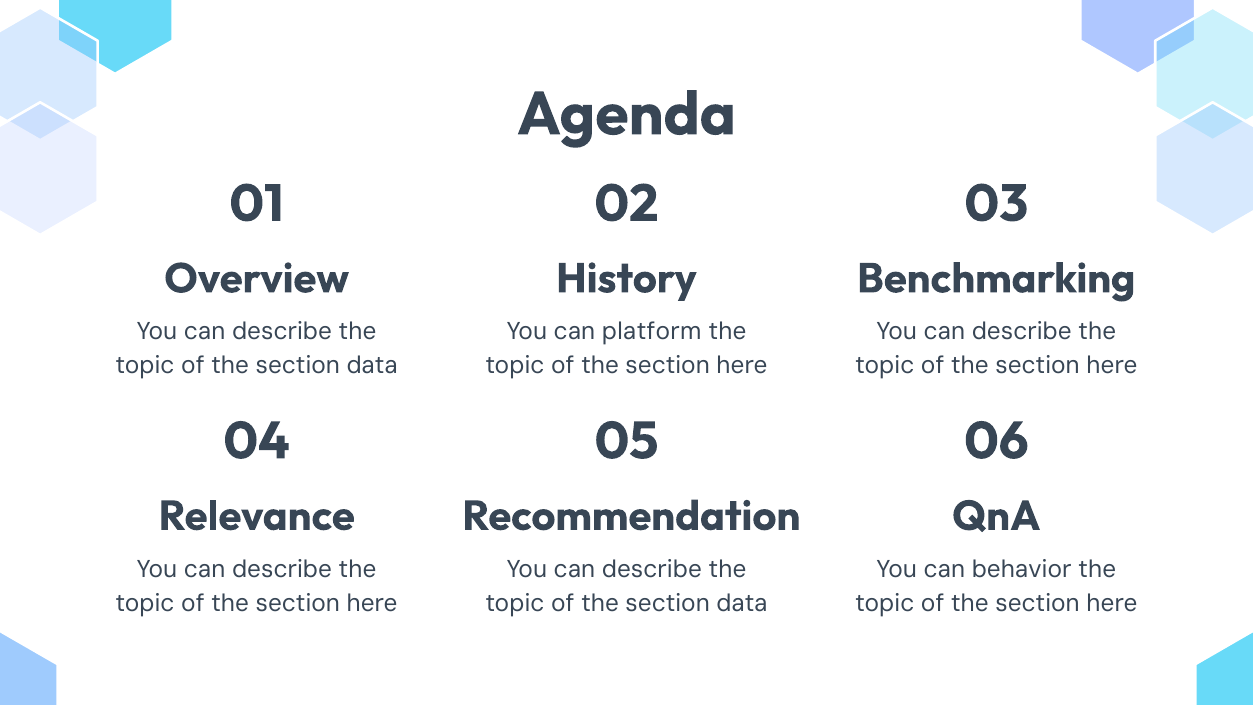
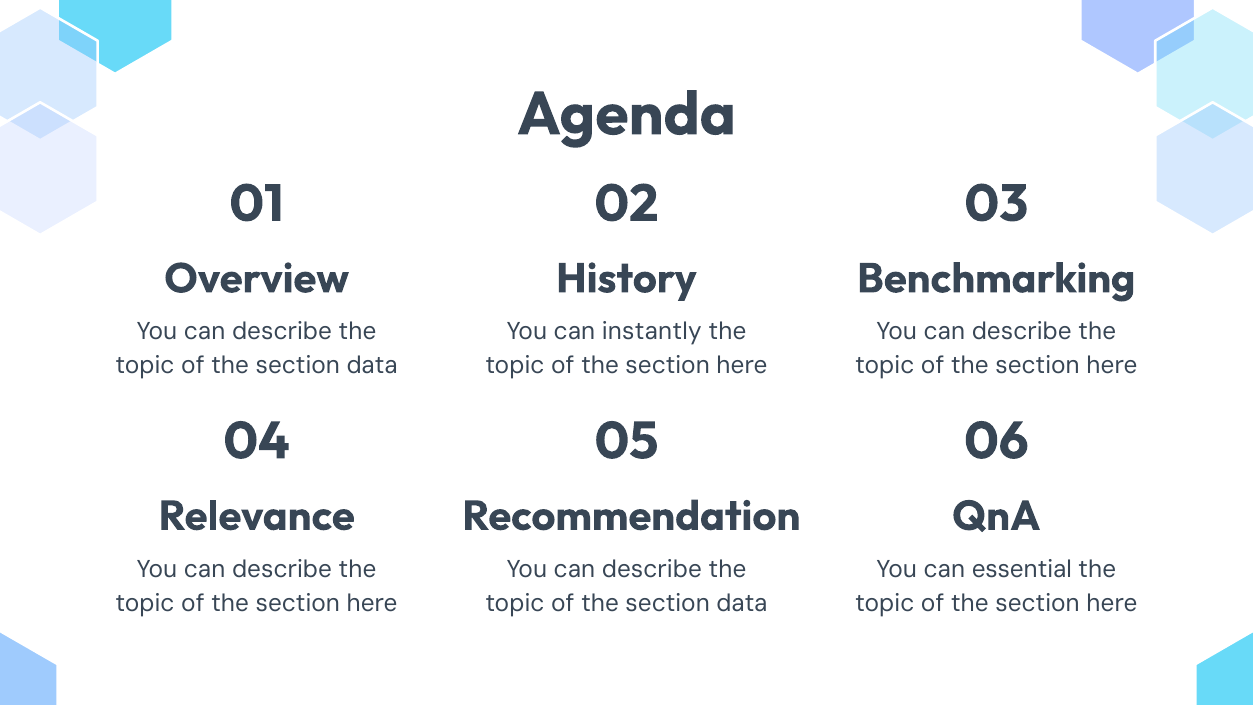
platform: platform -> instantly (652, 332)
behavior: behavior -> essential (1022, 569)
